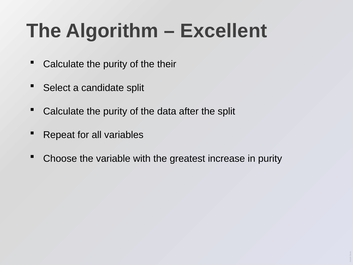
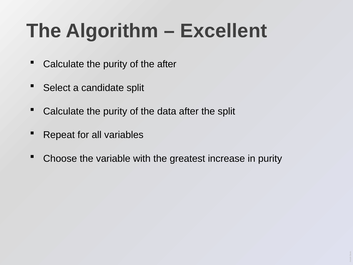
the their: their -> after (167, 64)
